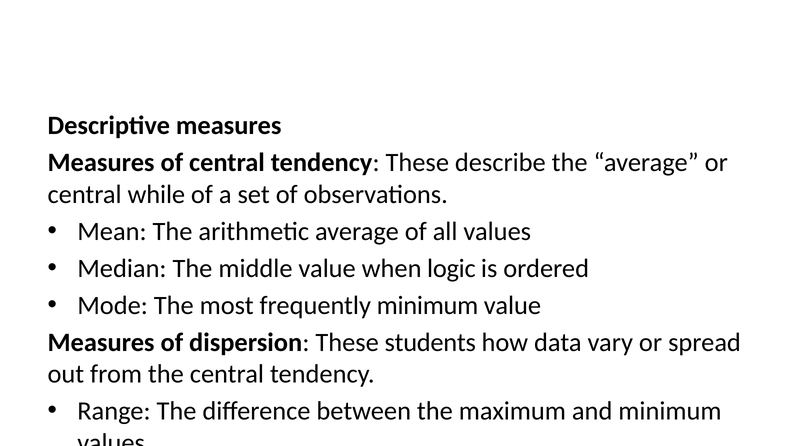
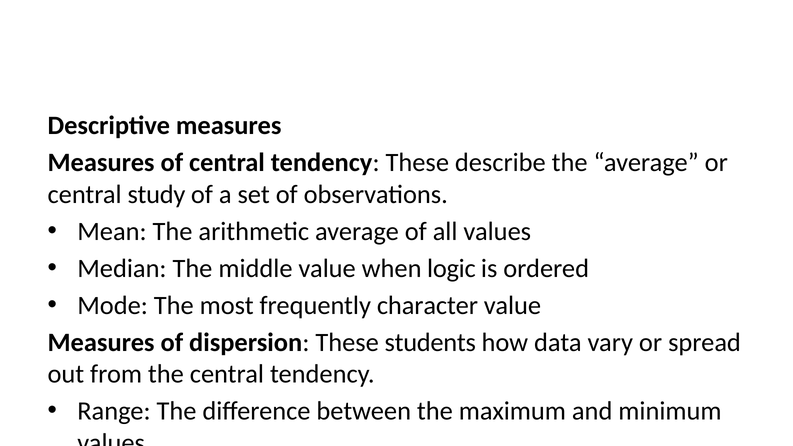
while: while -> study (156, 194)
frequently minimum: minimum -> character (427, 305)
